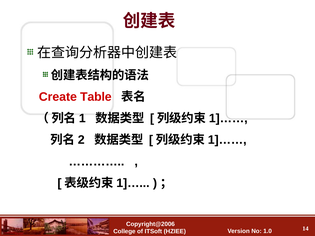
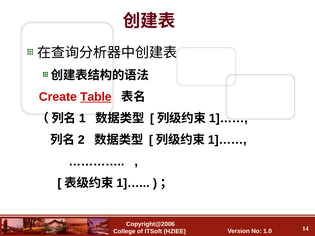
Table underline: none -> present (96, 97)
